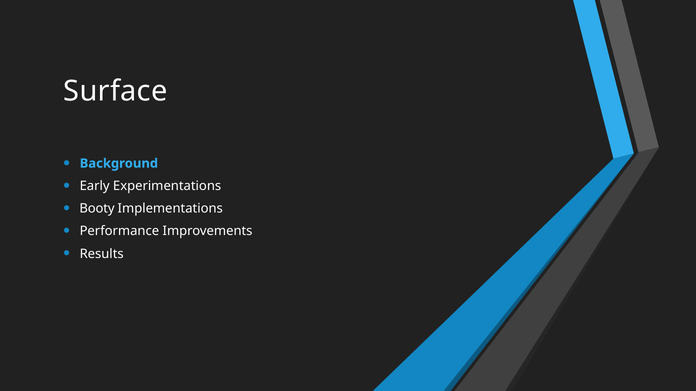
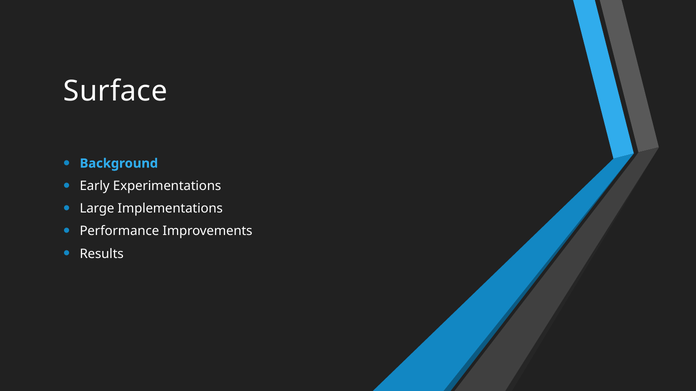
Booty: Booty -> Large (97, 209)
